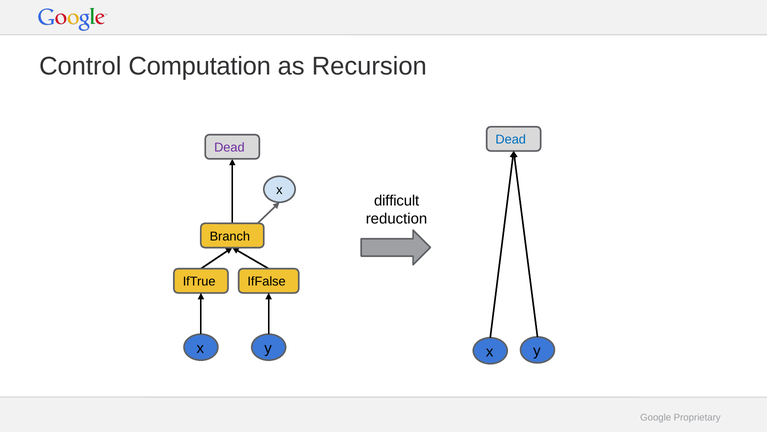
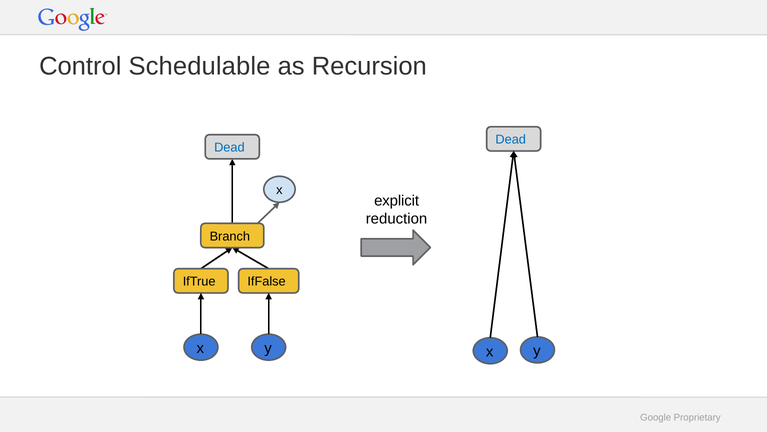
Computation: Computation -> Schedulable (199, 66)
Dead colour: purple -> blue (229, 147)
difficult: difficult -> explicit (397, 201)
